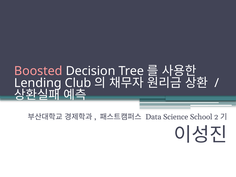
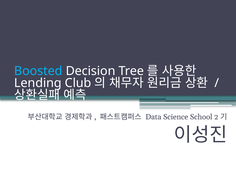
Boosted colour: pink -> light blue (38, 71)
